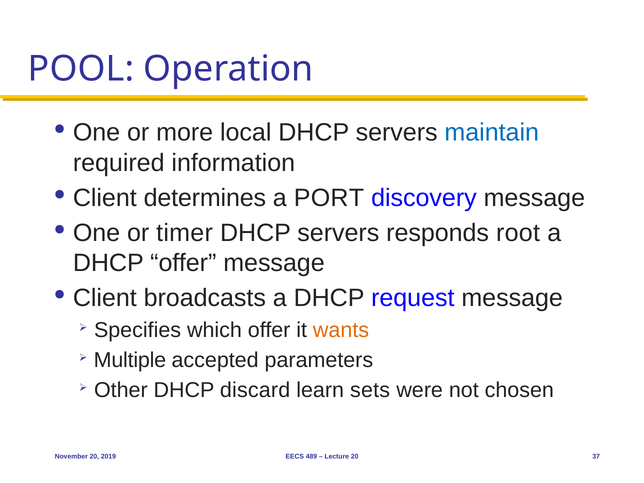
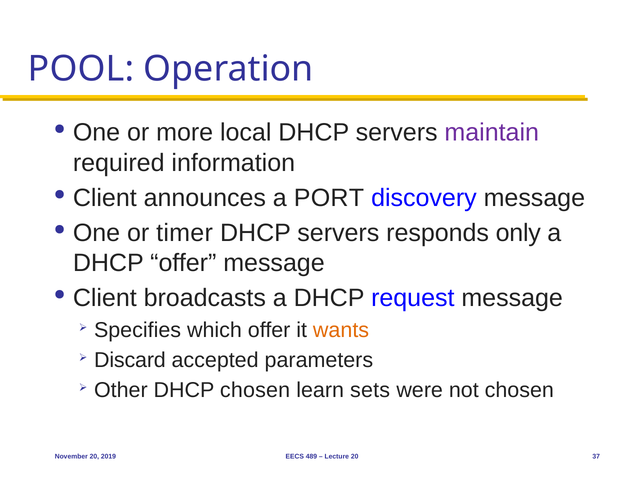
maintain colour: blue -> purple (492, 133)
determines: determines -> announces (205, 198)
root: root -> only (518, 233)
Multiple: Multiple -> Discard (130, 360)
DHCP discard: discard -> chosen (255, 390)
